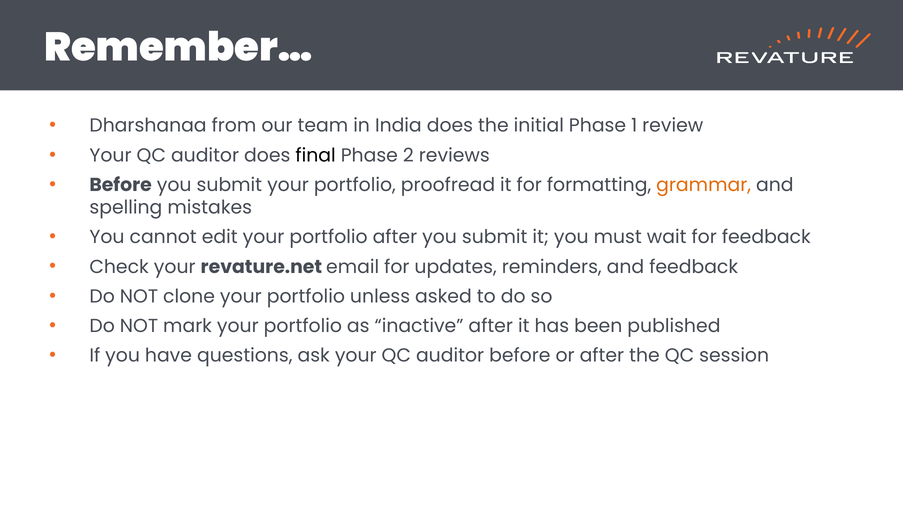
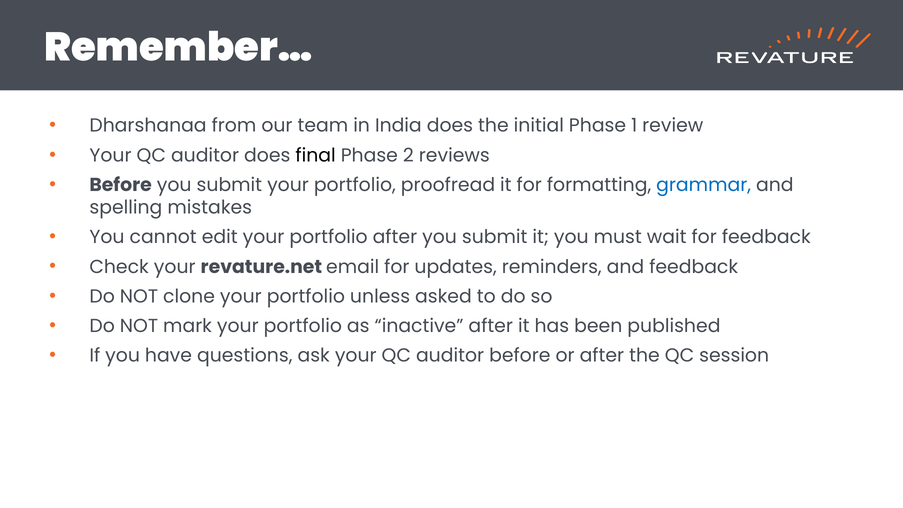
grammar colour: orange -> blue (704, 185)
